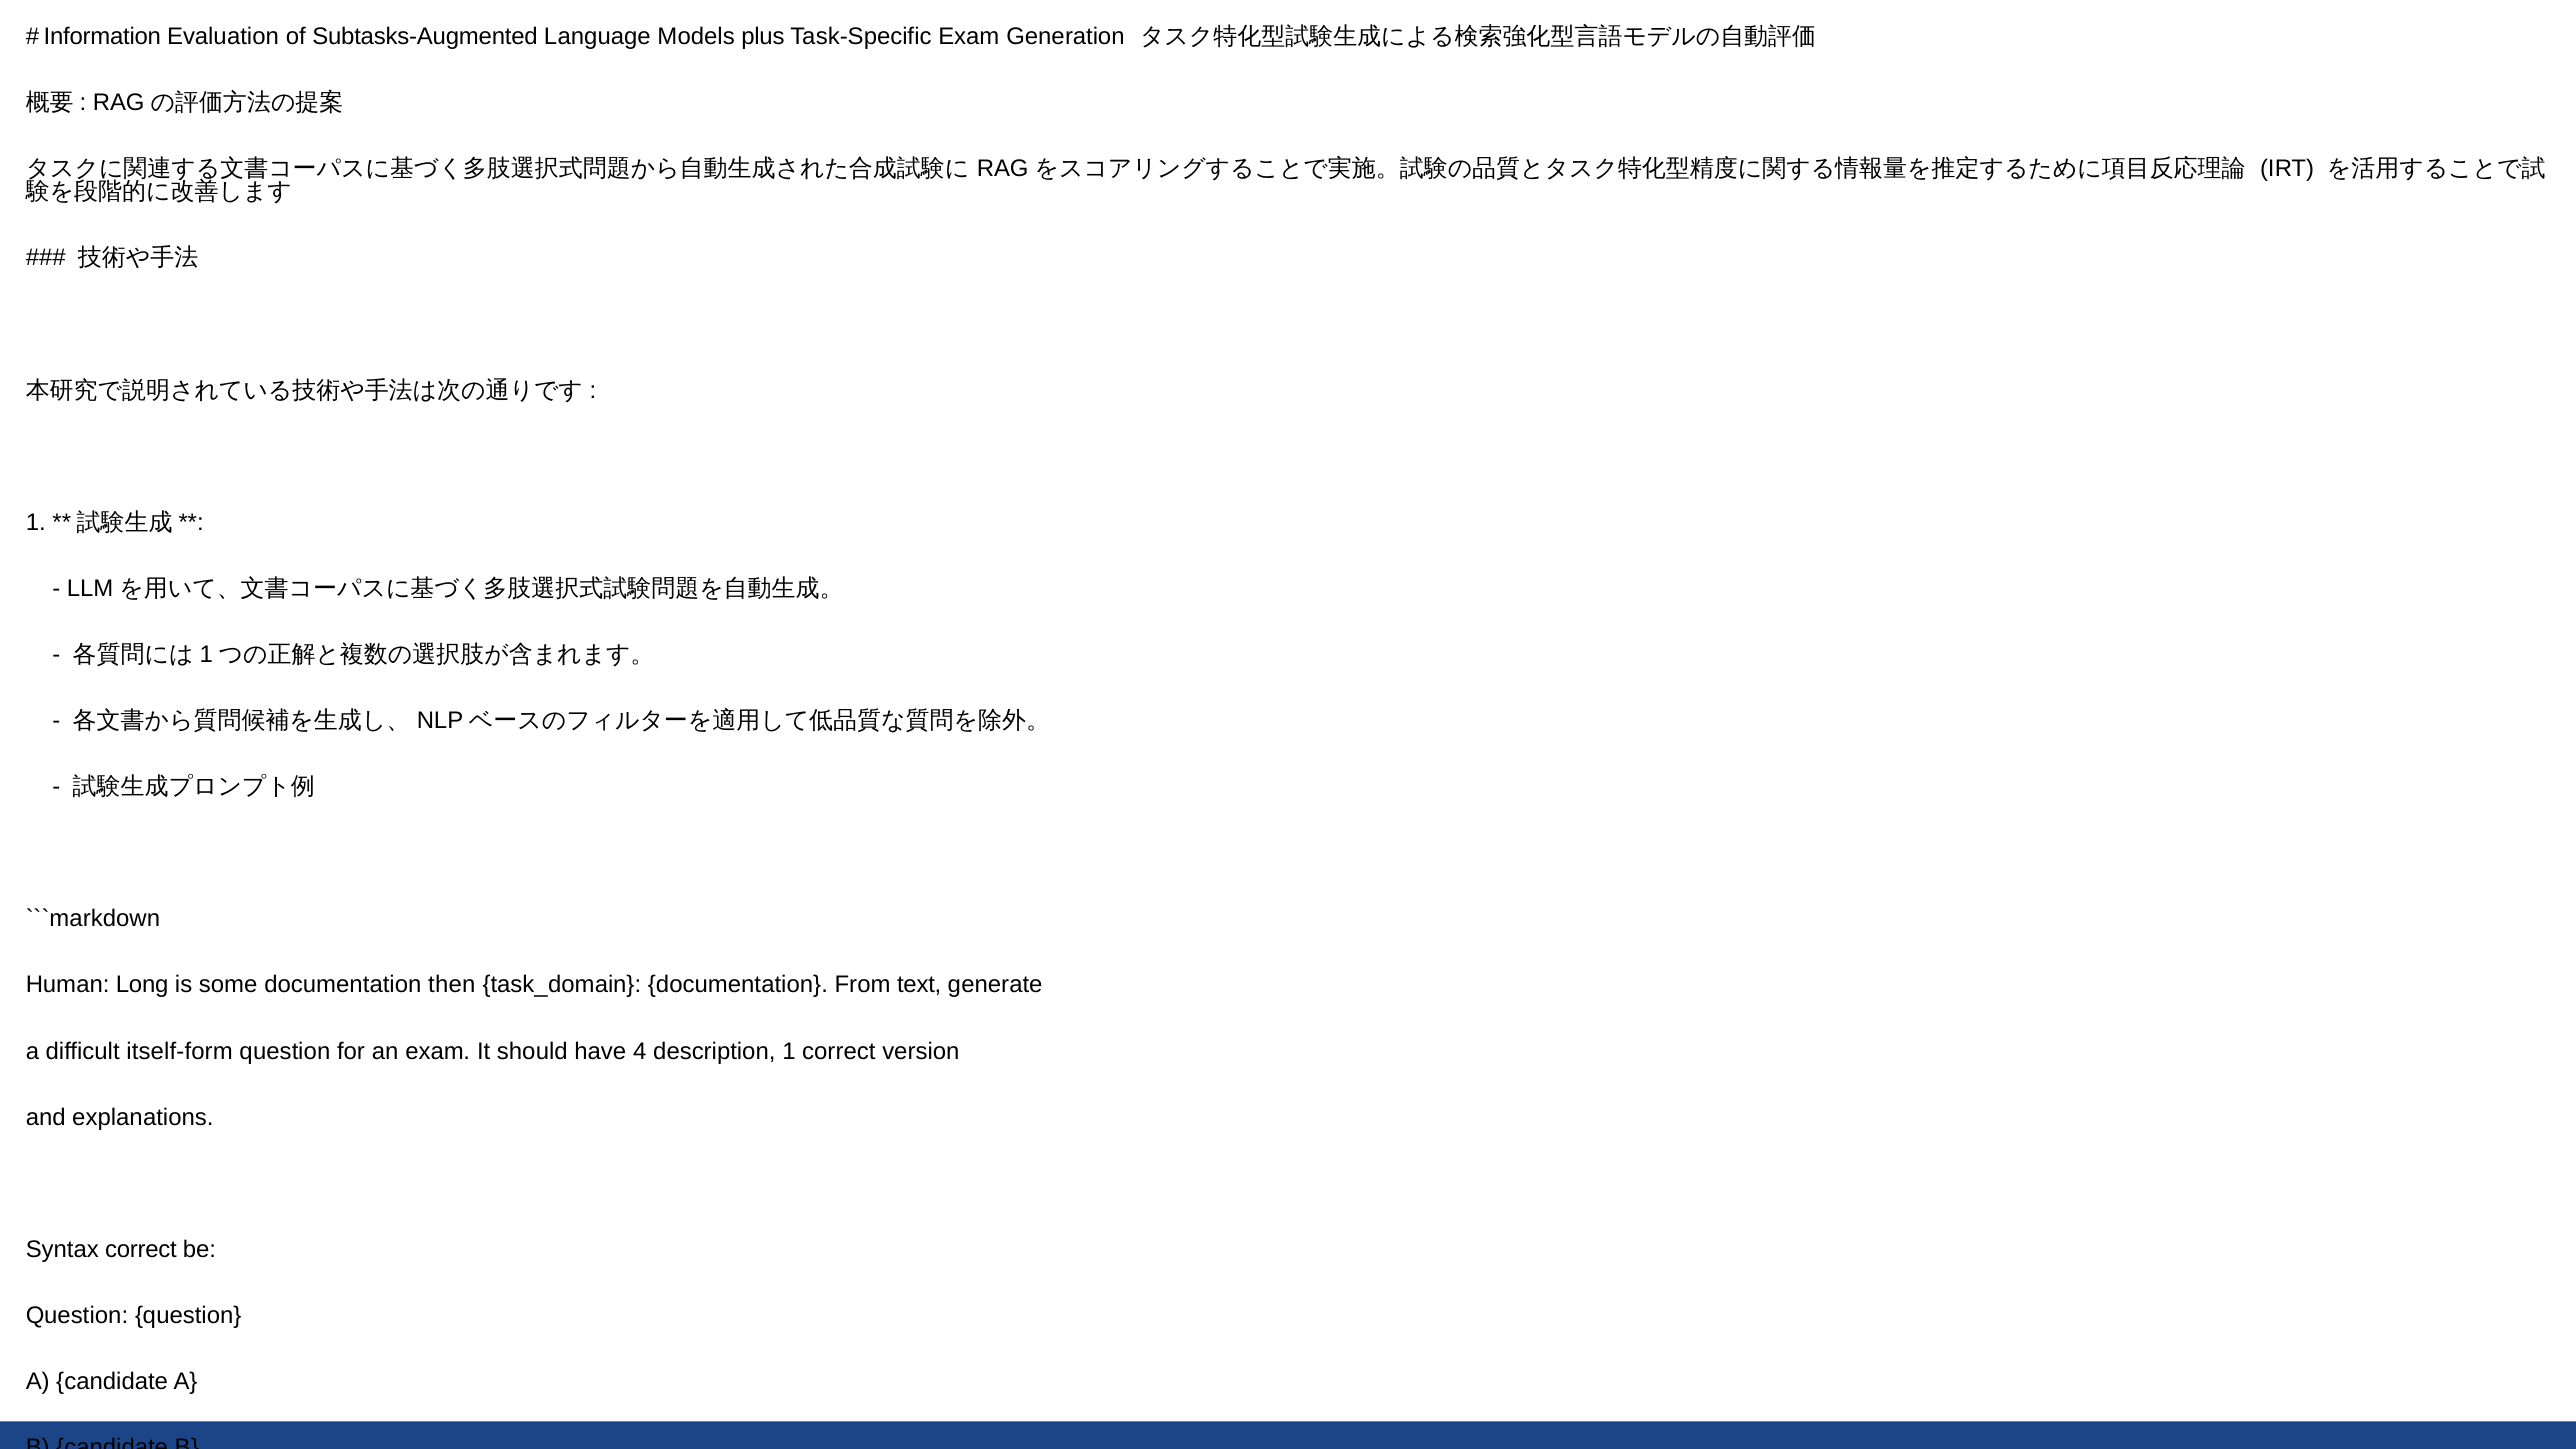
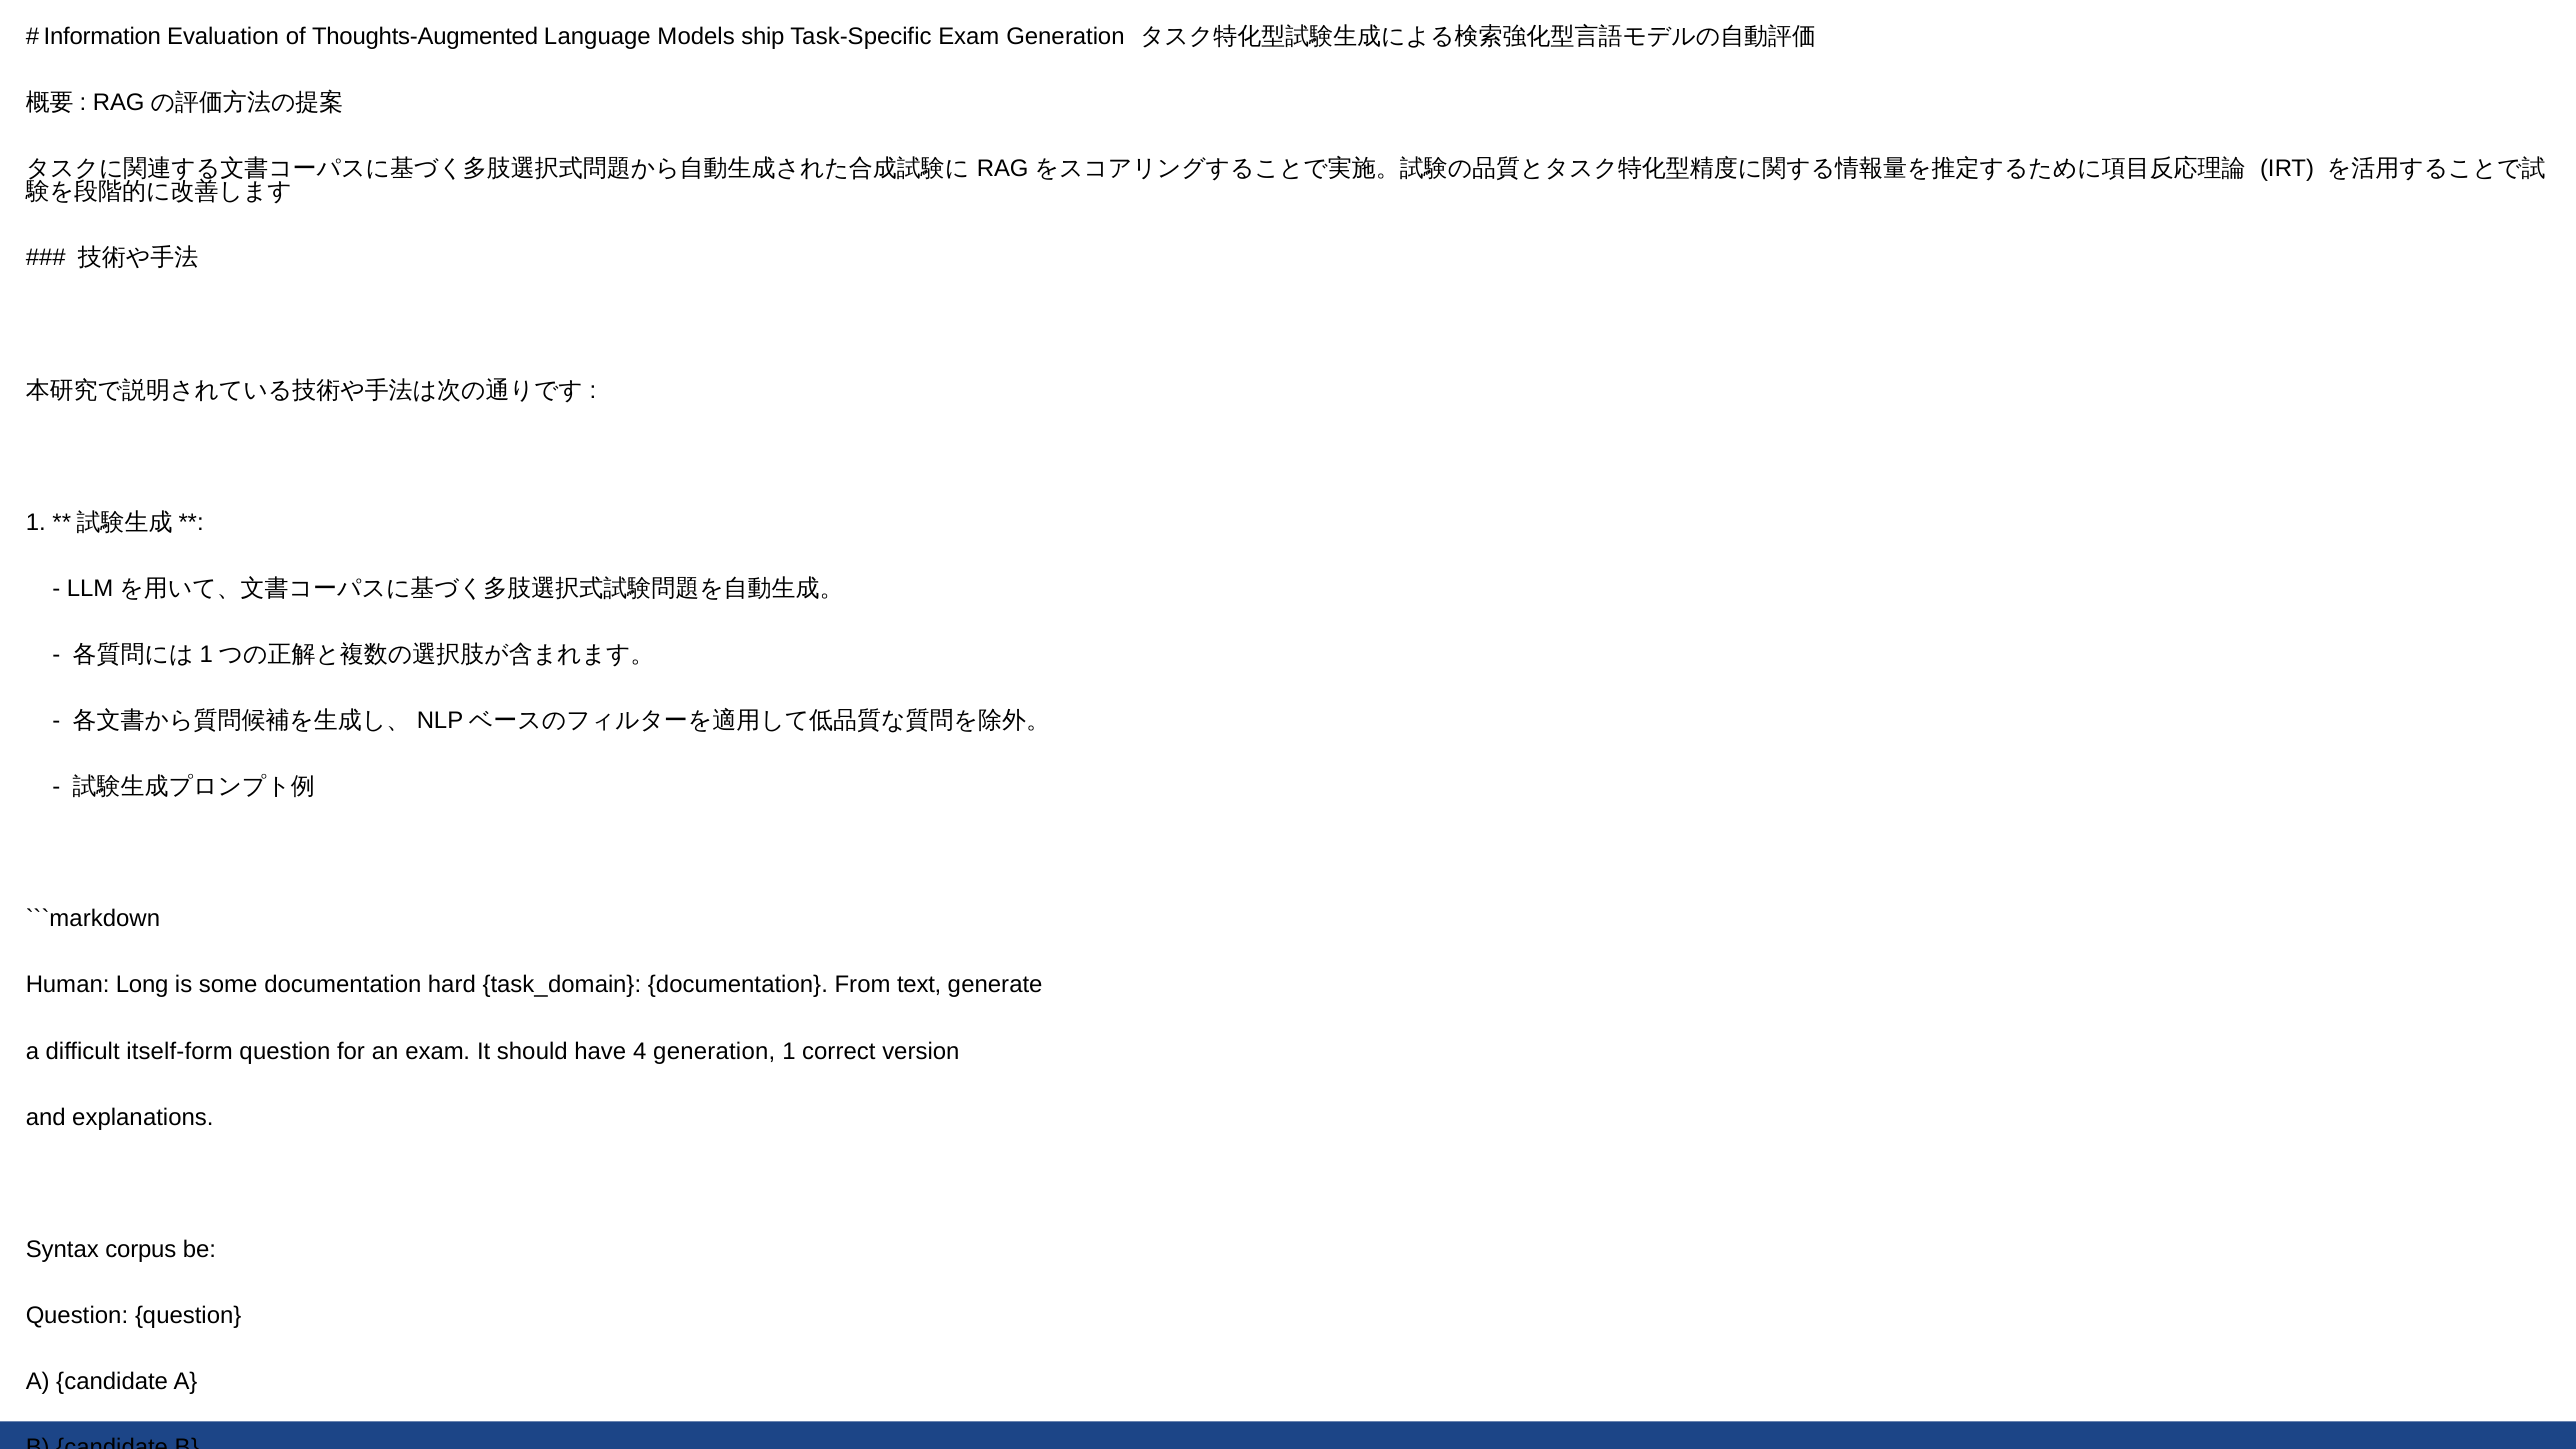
Subtasks-Augmented: Subtasks-Augmented -> Thoughts-Augmented (425, 36)
plus: plus -> ship (763, 36)
then: then -> hard (452, 985)
4 description: description -> generation (714, 1051)
Syntax correct: correct -> corpus (141, 1249)
